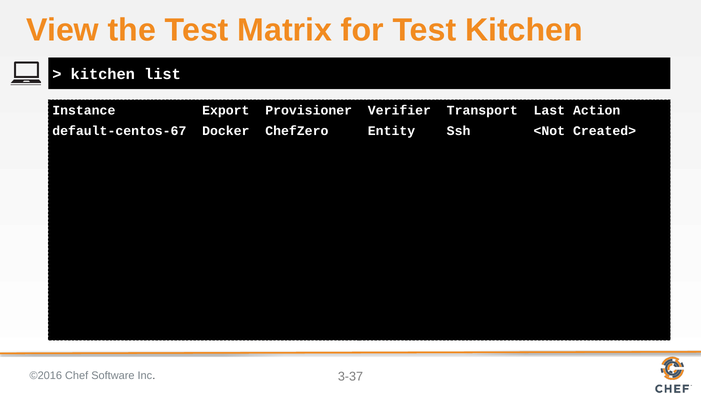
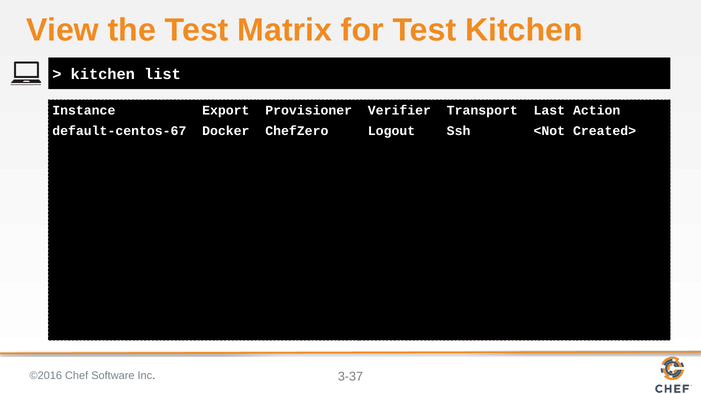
Entity: Entity -> Logout (392, 131)
